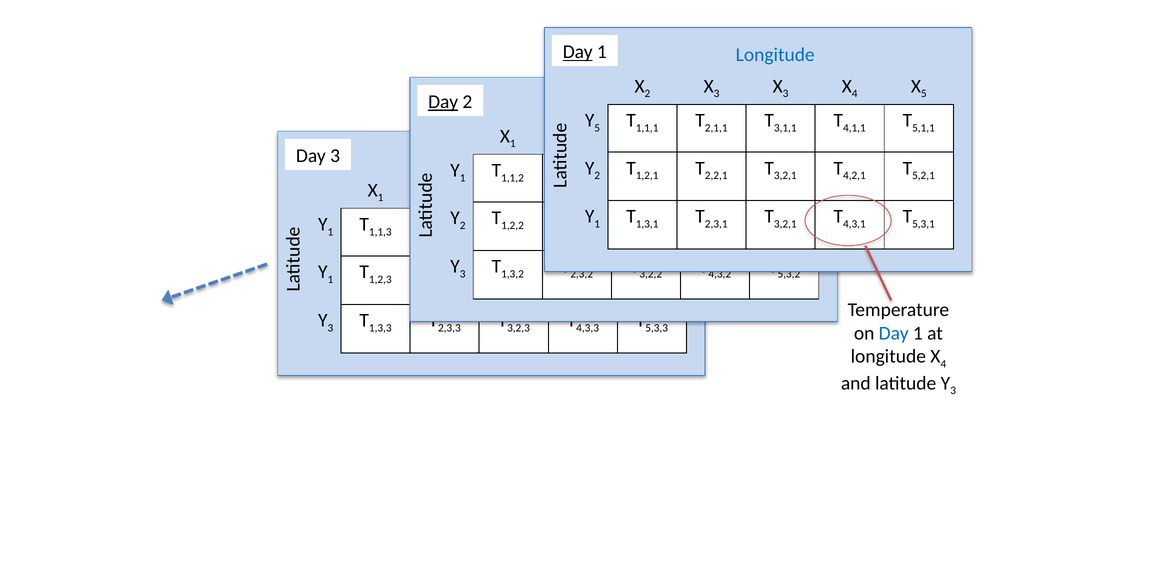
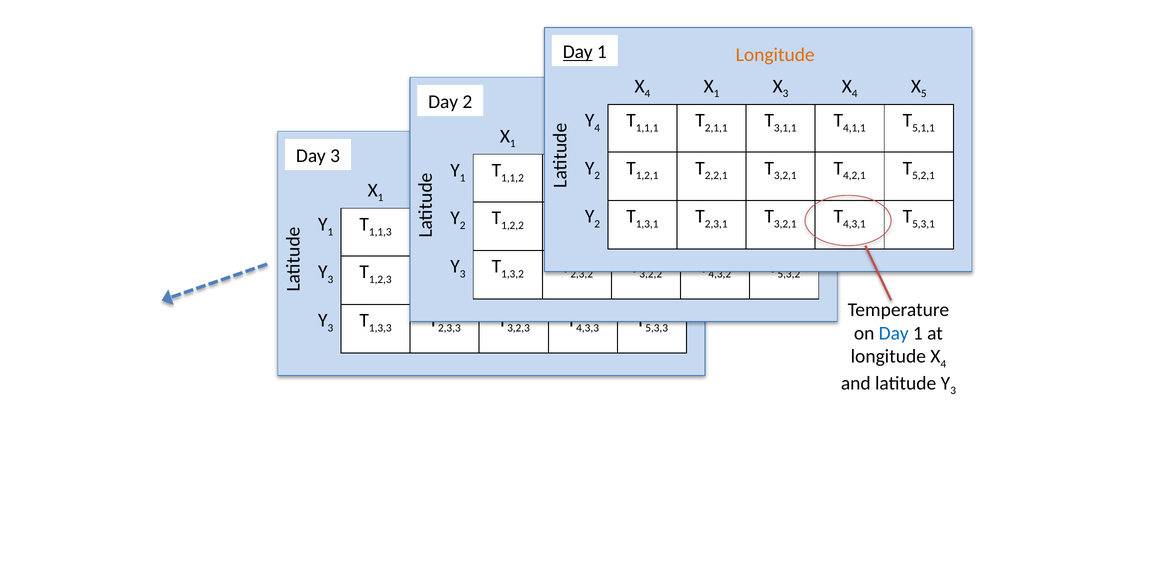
Longitude colour: blue -> orange (775, 55)
2: 2 -> 4 (647, 94)
3: 3 -> 1 (716, 94)
Day underline: present -> none (443, 102)
5: 5 -> 4 (597, 128)
1: 1 -> 2 (597, 224)
1: 1 -> 3 (330, 280)
